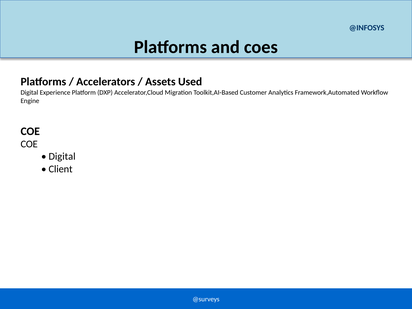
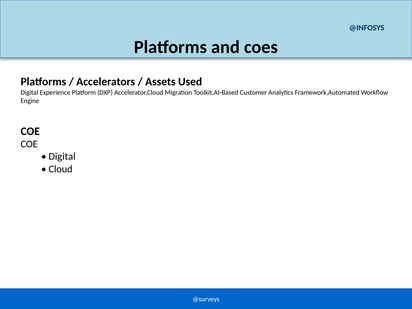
Client: Client -> Cloud (61, 169)
